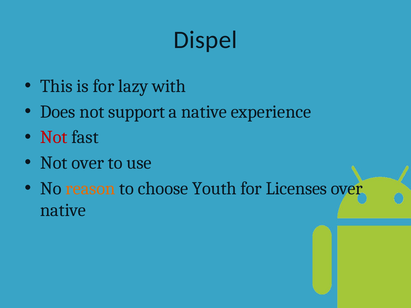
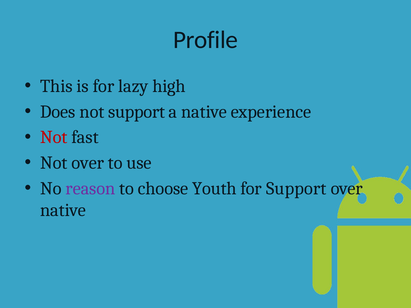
Dispel: Dispel -> Profile (206, 40)
with: with -> high (169, 86)
reason colour: orange -> purple (90, 189)
for Licenses: Licenses -> Support (296, 189)
